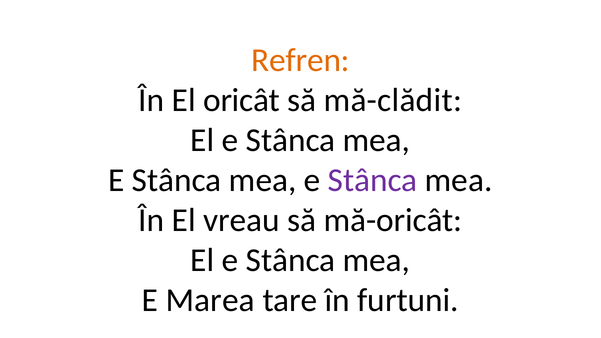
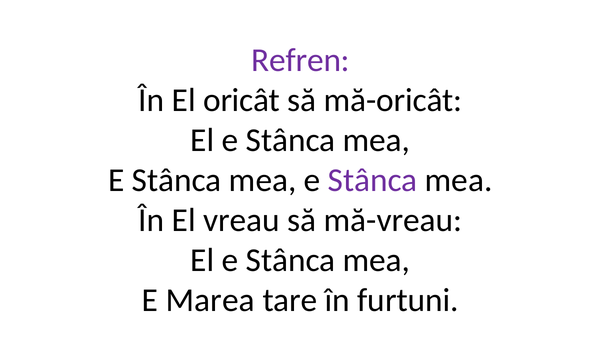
Refren colour: orange -> purple (301, 60)
mă-clădit: mă-clădit -> mă-oricât (393, 100)
mă-oricât: mă-oricât -> mă-vreau (393, 220)
